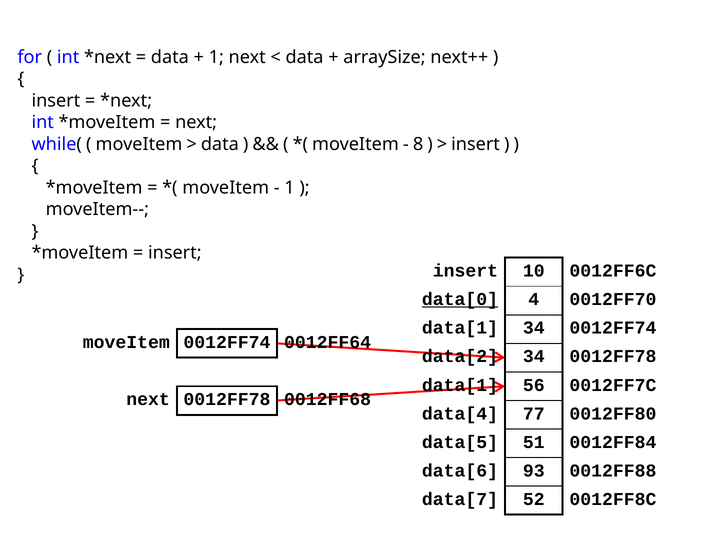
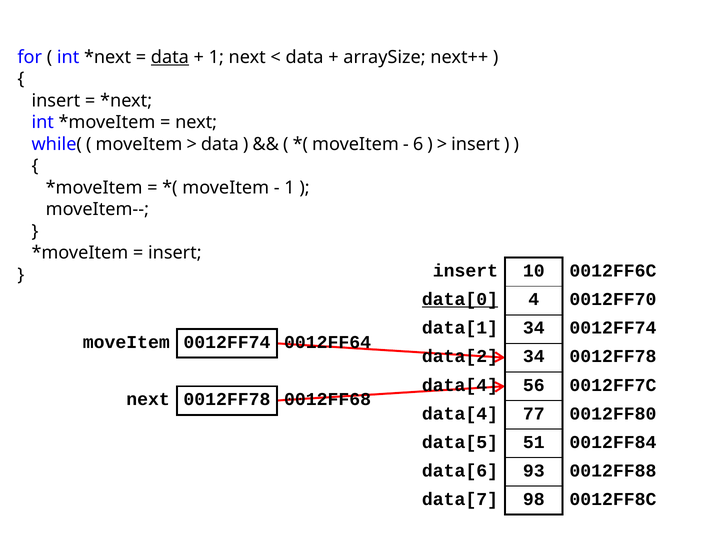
data underline: none -> present (170, 57)
8: 8 -> 6 (418, 144)
data[1: data[1 -> data[4 (460, 385)
52: 52 -> 98 (534, 499)
